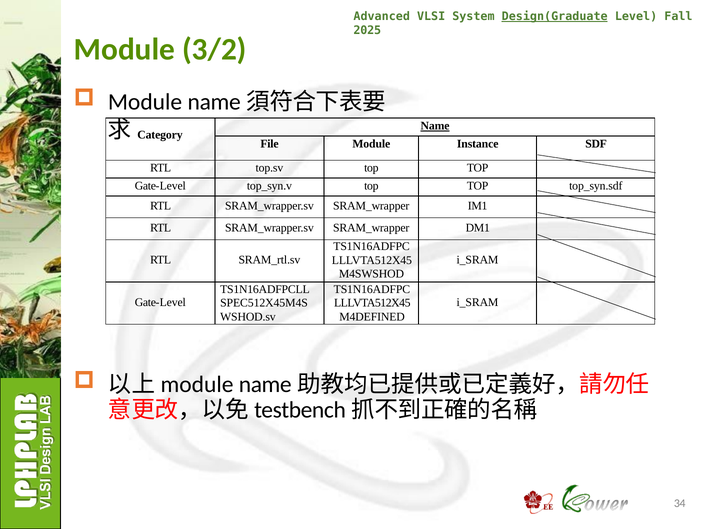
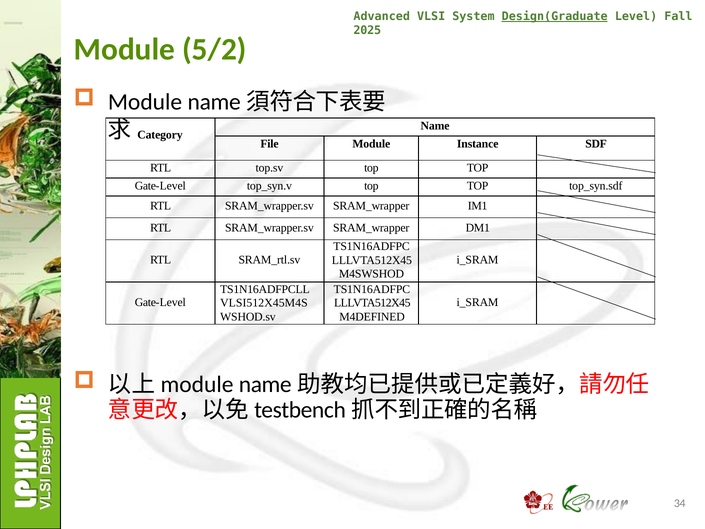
3/2: 3/2 -> 5/2 (214, 49)
Name underline: present -> none (435, 126)
SPEC512X45M4S: SPEC512X45M4S -> VLSI512X45M4S (264, 303)
